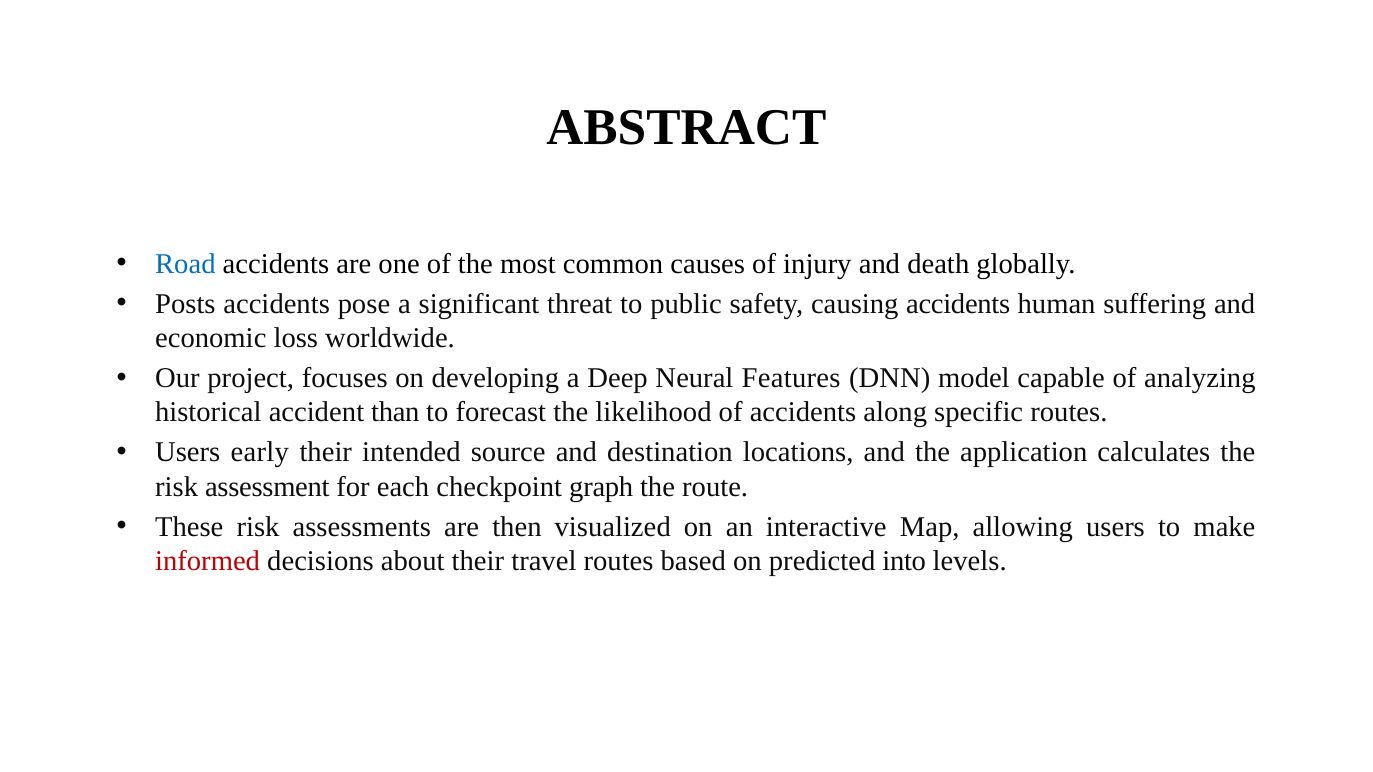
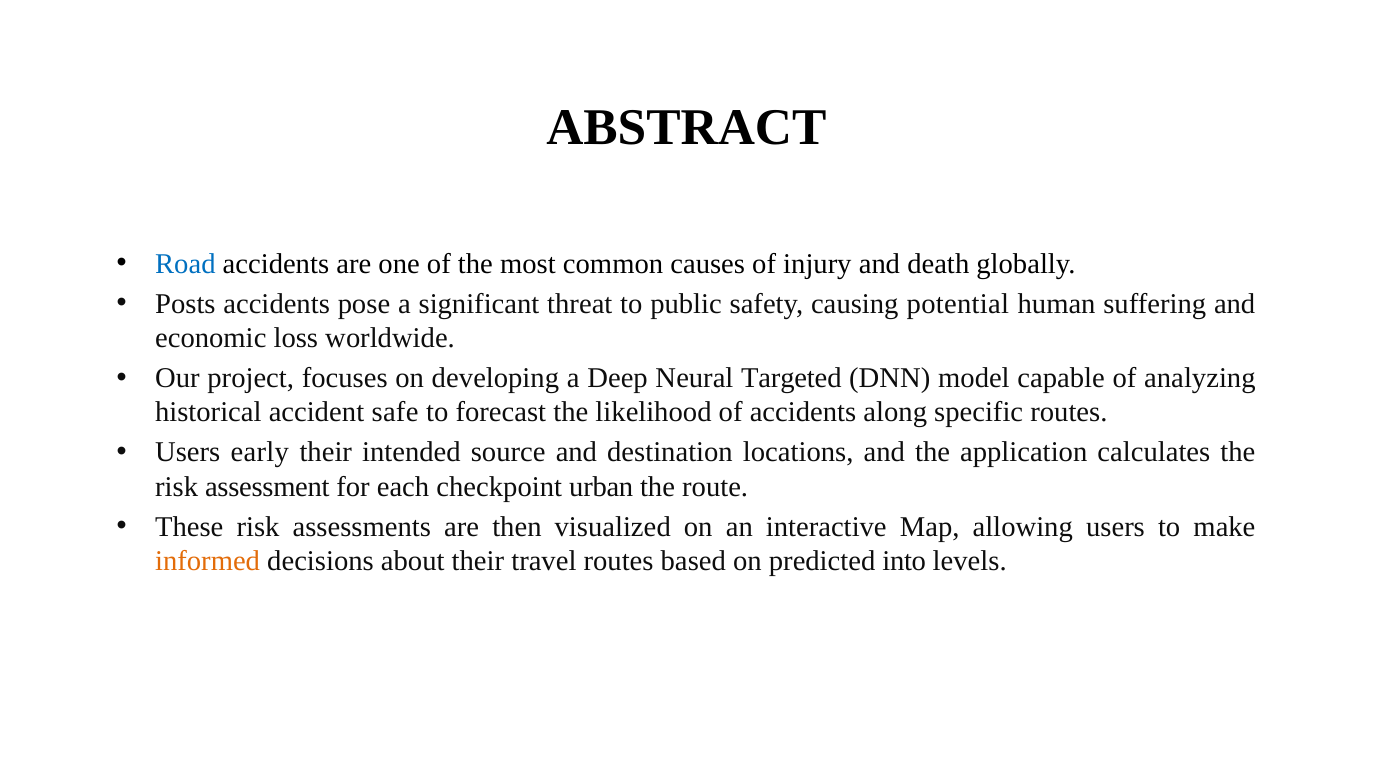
causing accidents: accidents -> potential (958, 304)
Features: Features -> Targeted (791, 378)
than: than -> safe (395, 413)
graph: graph -> urban (601, 487)
informed colour: red -> orange (208, 561)
